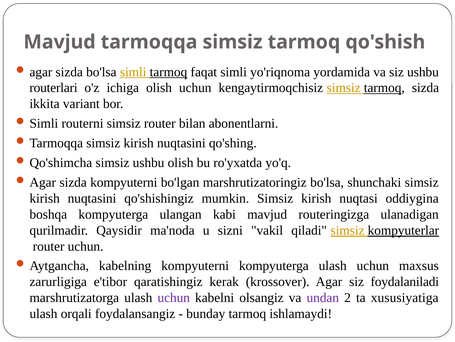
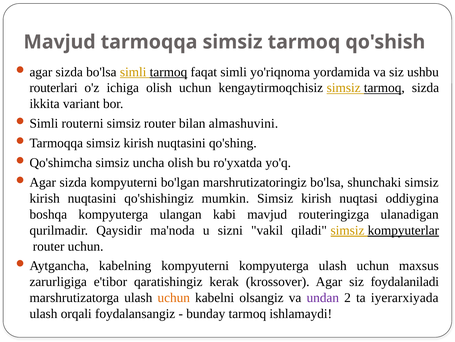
abonentlarni: abonentlarni -> almashuvini (243, 123)
simsiz ushbu: ushbu -> uncha (149, 162)
uchun colour: purple -> orange (174, 297)
xususiyatiga: xususiyatiga -> iyerarxiyada (405, 297)
